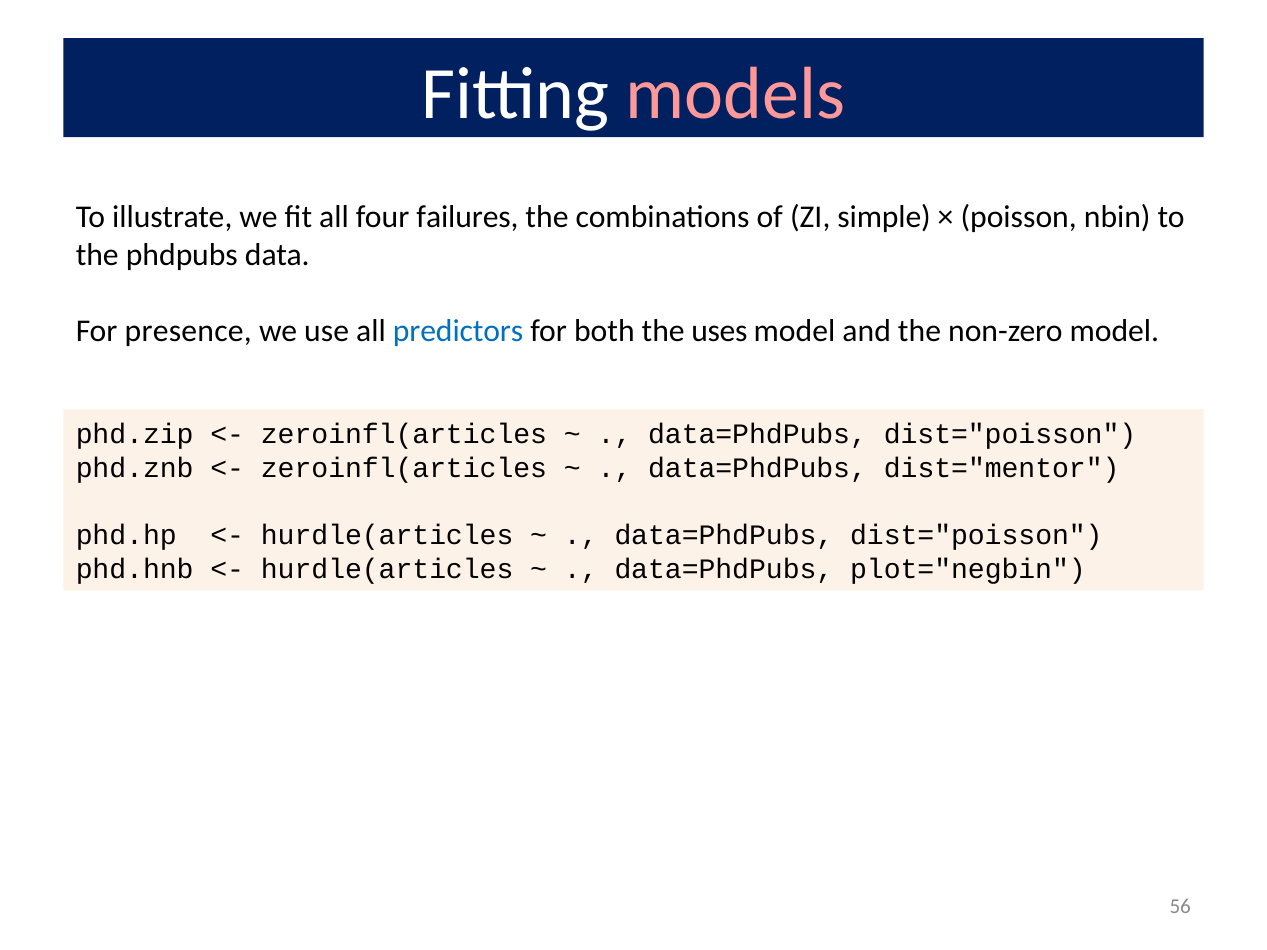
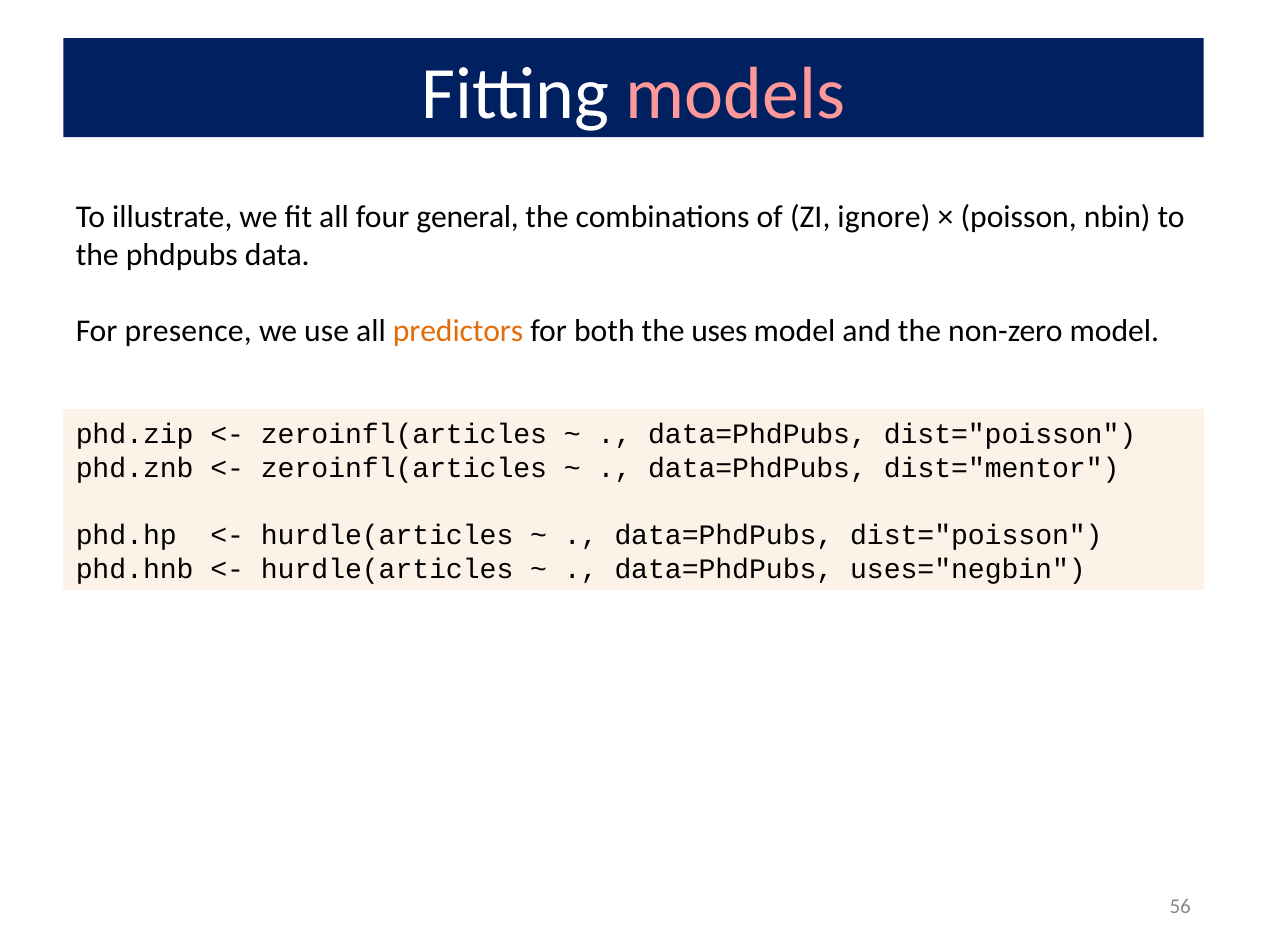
failures: failures -> general (468, 217)
simple: simple -> ignore (884, 217)
predictors colour: blue -> orange (458, 331)
plot="negbin: plot="negbin -> uses="negbin (968, 569)
